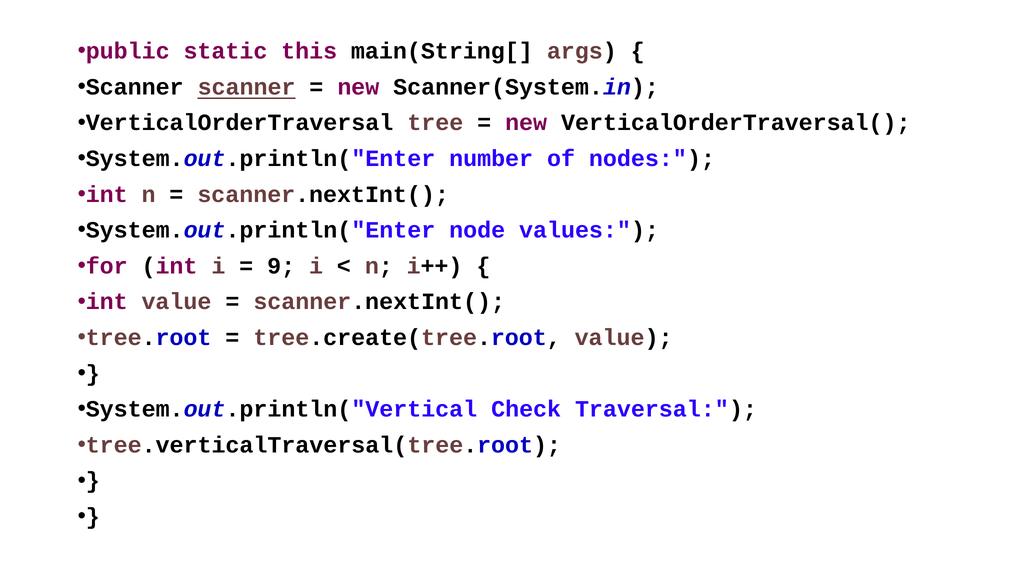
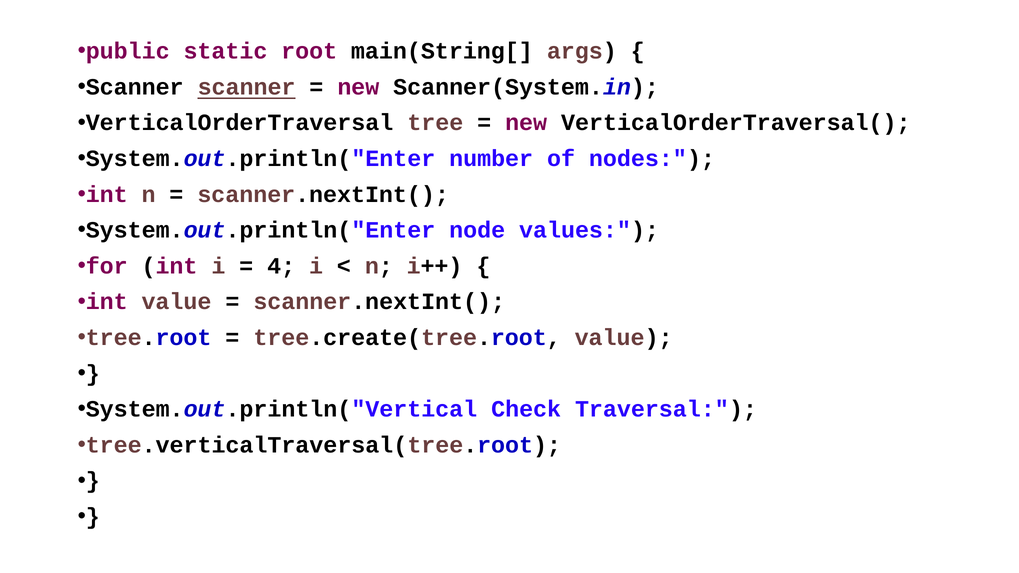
this: this -> root (309, 51)
9: 9 -> 4 (281, 266)
